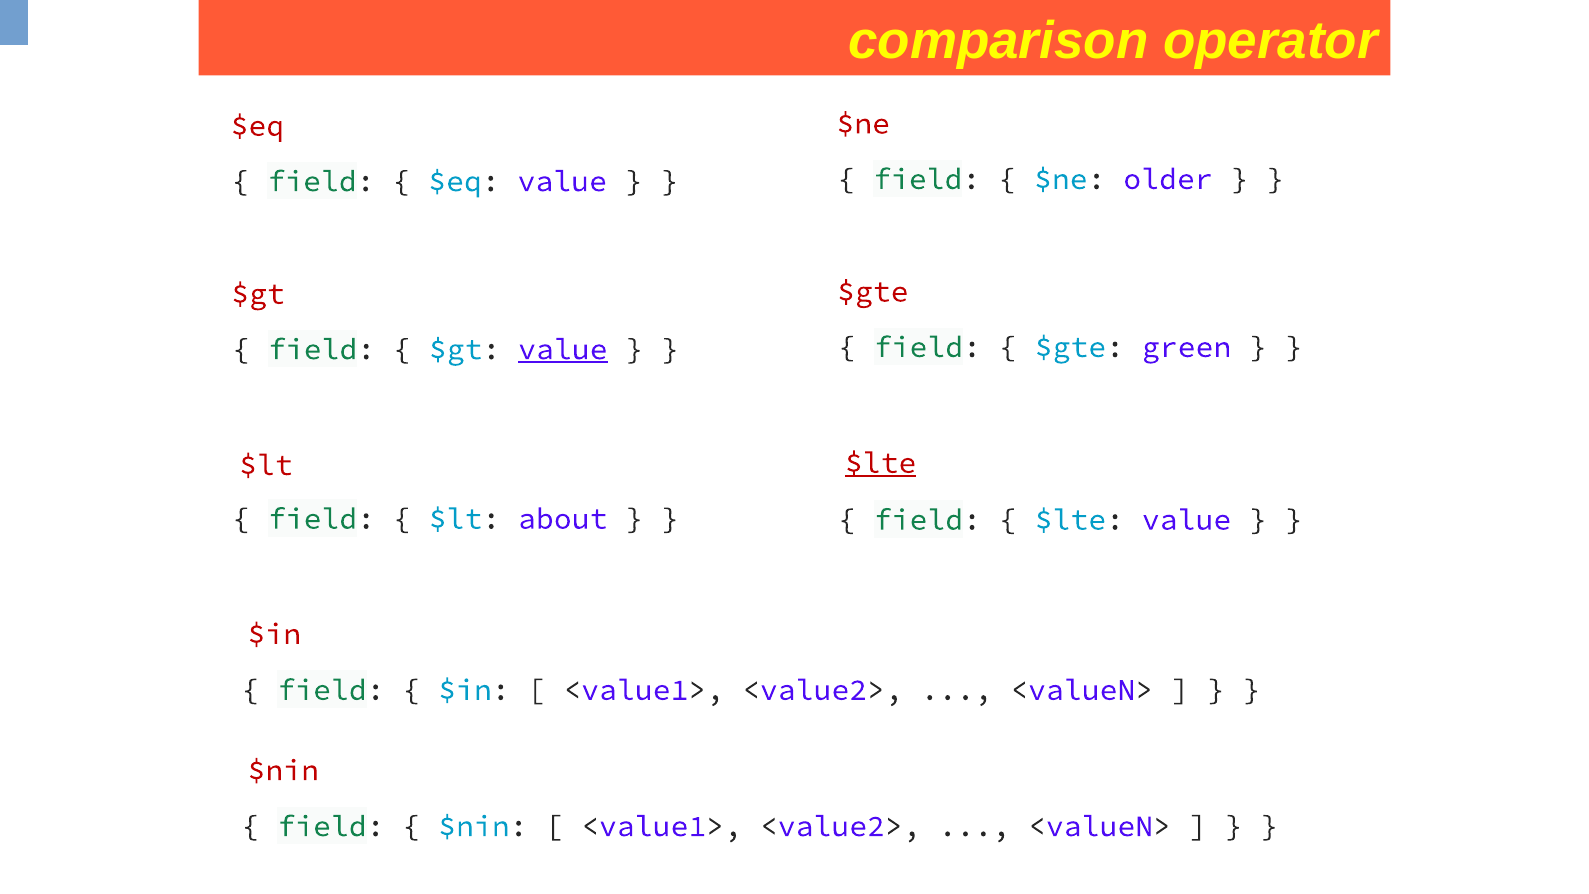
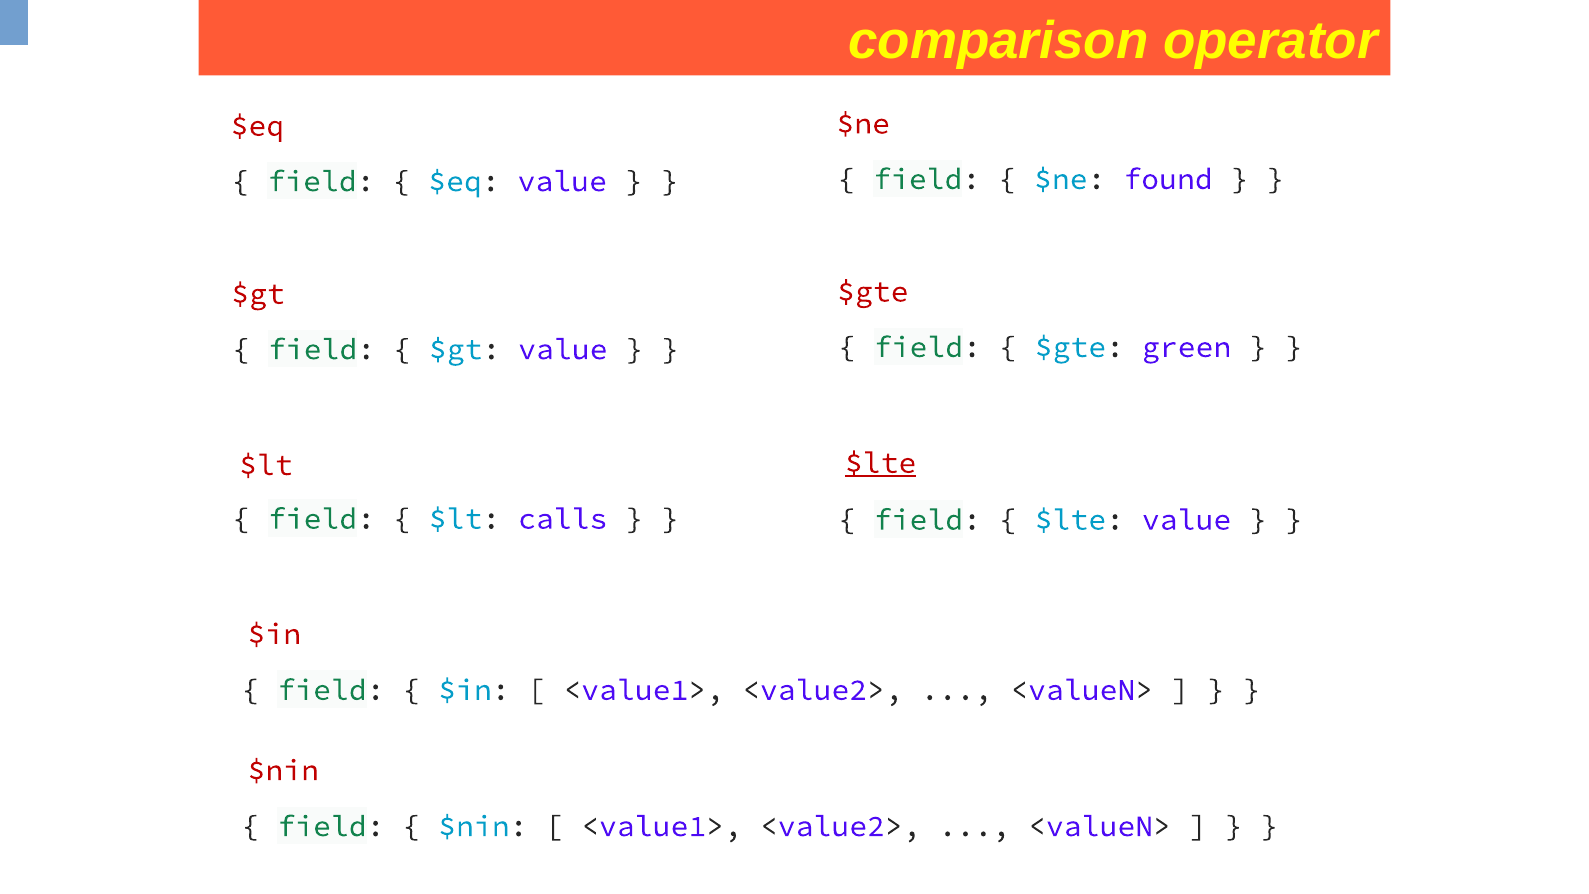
older: older -> found (1168, 179)
value underline: present -> none (563, 349)
about: about -> calls (563, 519)
